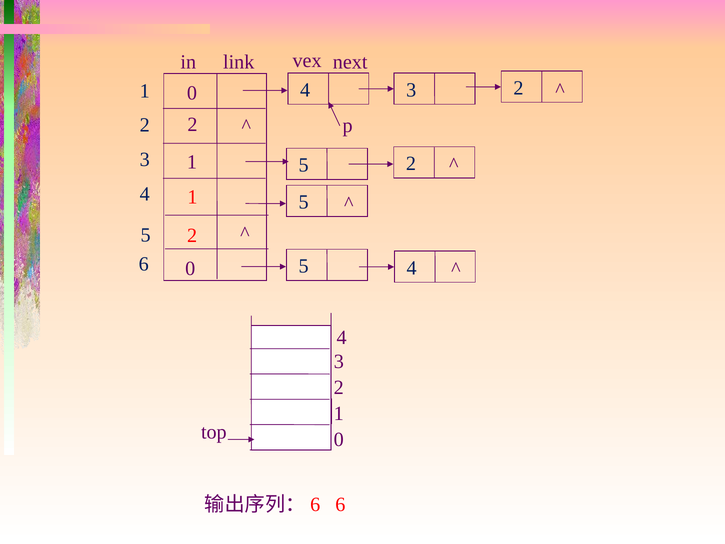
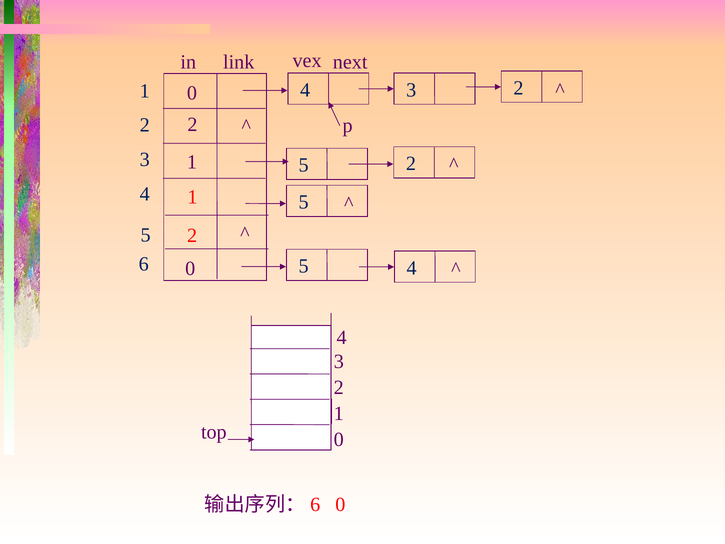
6: 6 -> 0 (340, 504)
